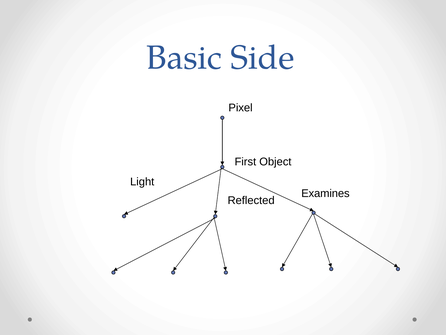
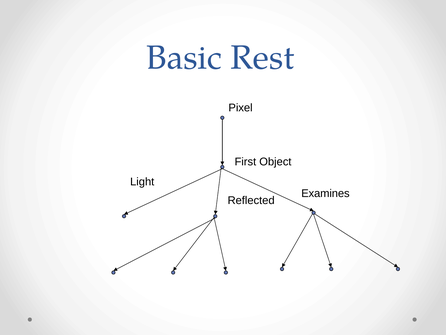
Side: Side -> Rest (262, 58)
